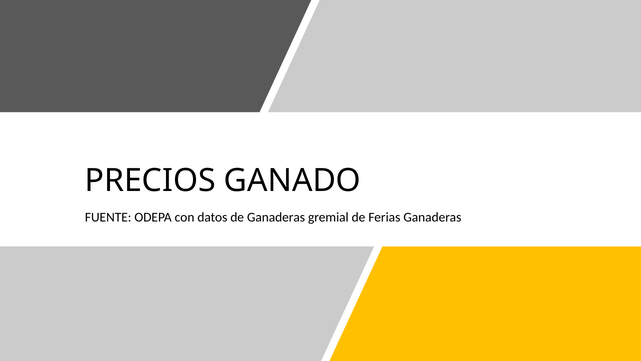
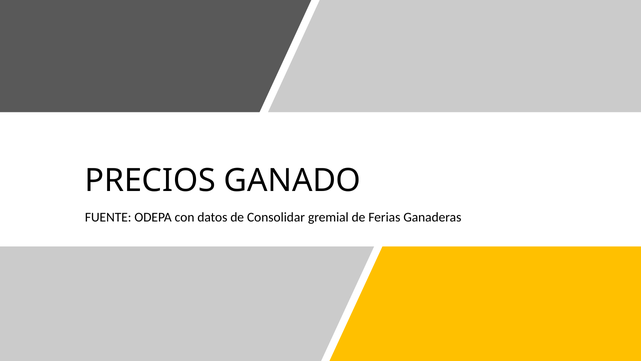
de Ganaderas: Ganaderas -> Consolidar (276, 217)
